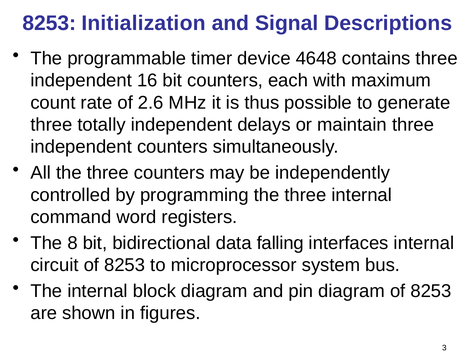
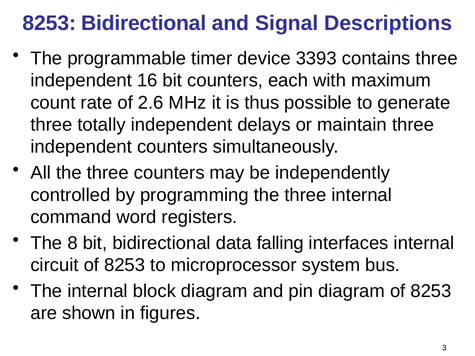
8253 Initialization: Initialization -> Bidirectional (144, 23)
4648: 4648 -> 3393 (316, 58)
